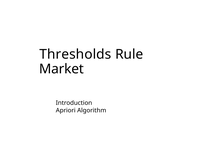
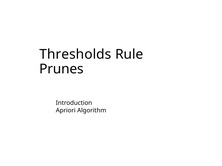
Market: Market -> Prunes (61, 69)
